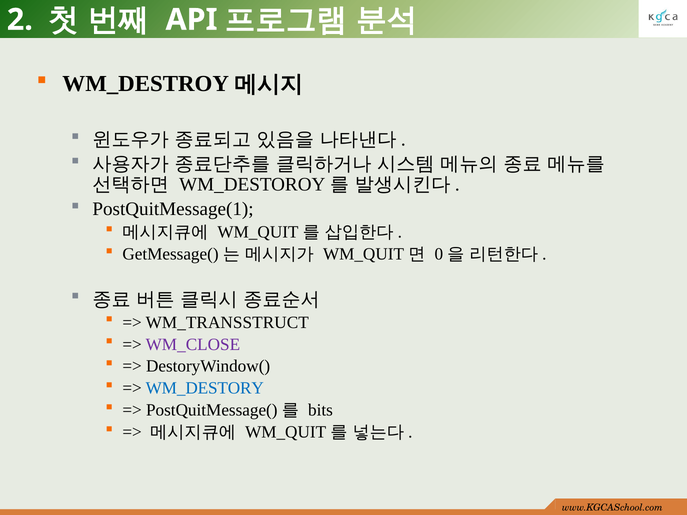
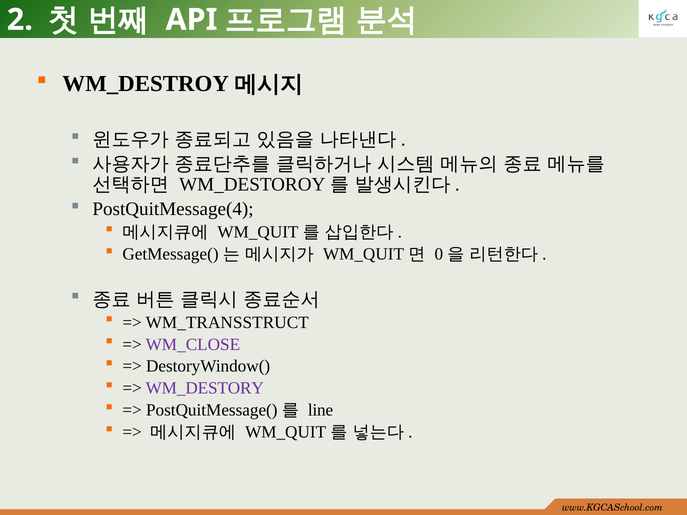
PostQuitMessage(1: PostQuitMessage(1 -> PostQuitMessage(4 (173, 209)
WM_DESTORY colour: blue -> purple (205, 388)
bits: bits -> line (321, 410)
